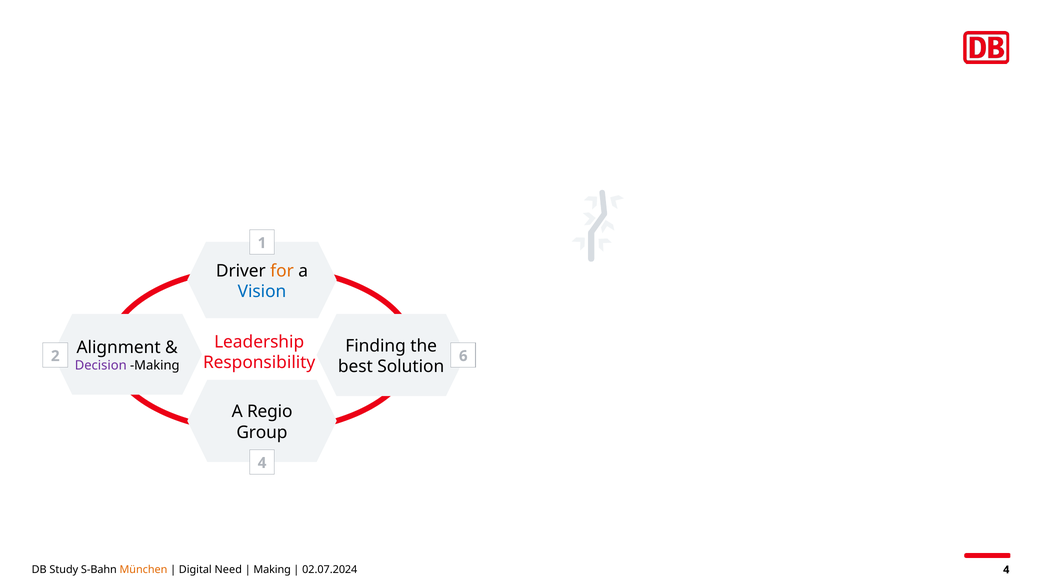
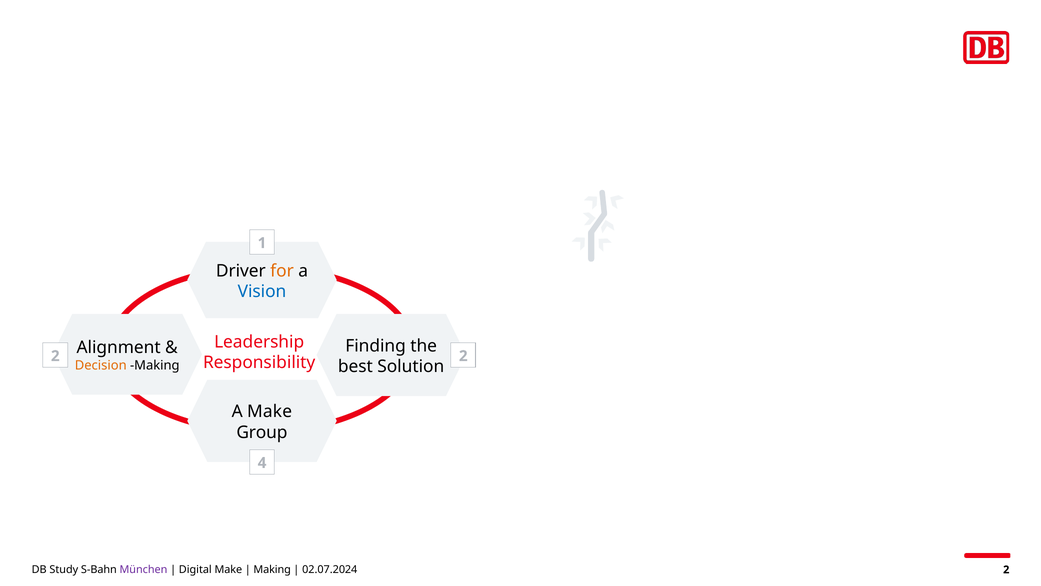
2 6: 6 -> 2 (463, 356)
Decision colour: purple -> orange (101, 365)
A Regio: Regio -> Make (270, 411)
München colour: orange -> purple (143, 569)
Digital Need: Need -> Make (228, 569)
02.07.2024 4: 4 -> 2 (1006, 569)
